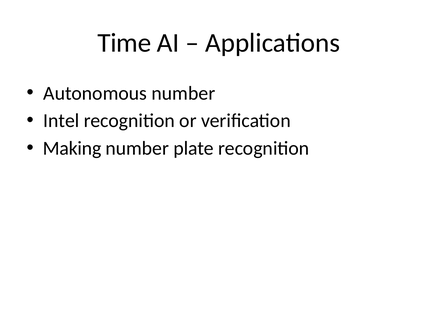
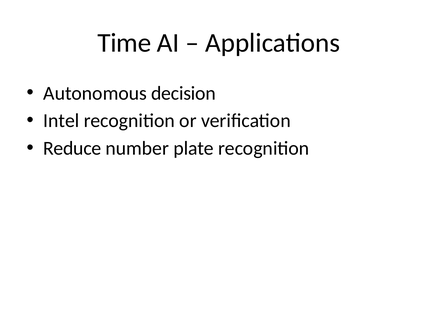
Autonomous number: number -> decision (183, 93)
Making: Making -> Reduce (72, 148)
